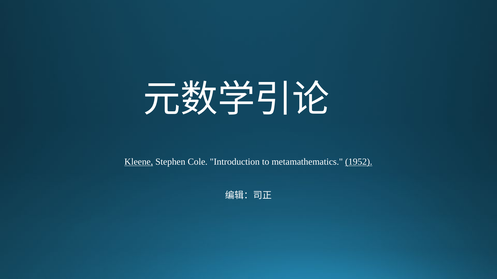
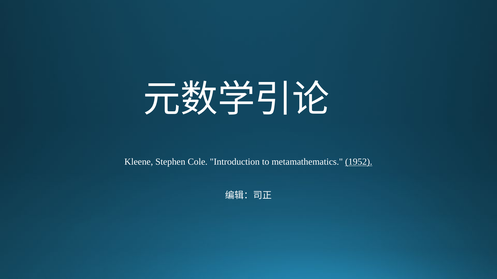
Kleene underline: present -> none (139, 162)
